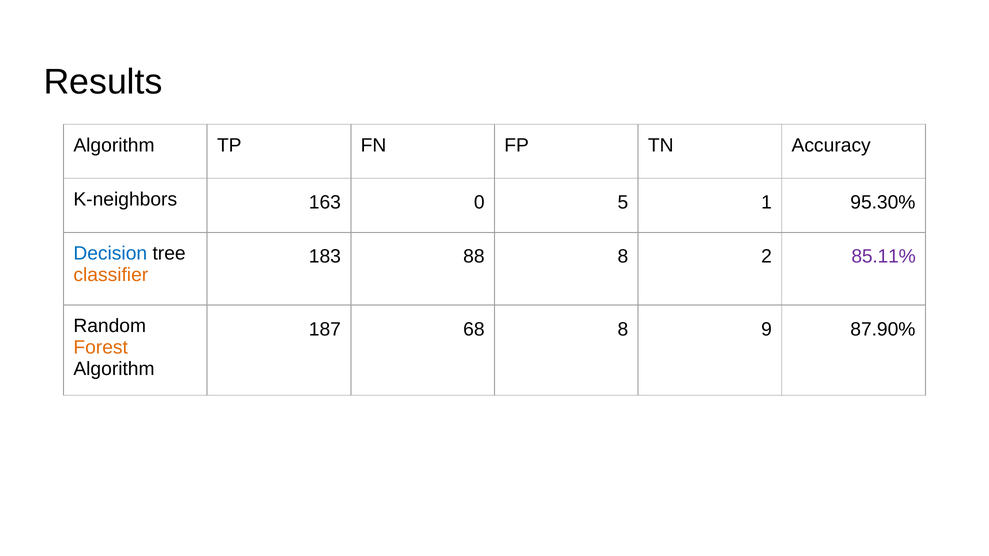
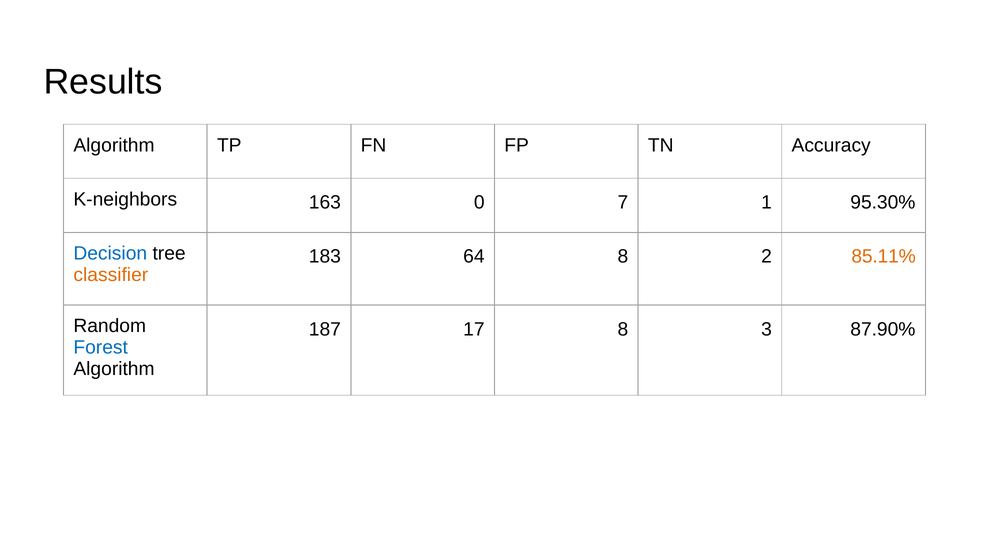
5: 5 -> 7 (623, 203)
88: 88 -> 64 (474, 257)
85.11% colour: purple -> orange (884, 257)
68: 68 -> 17 (474, 329)
9: 9 -> 3 (767, 329)
Forest colour: orange -> blue (101, 348)
